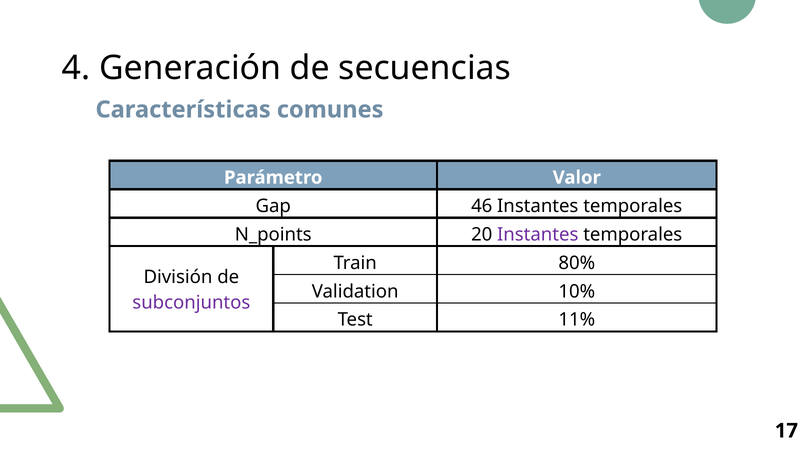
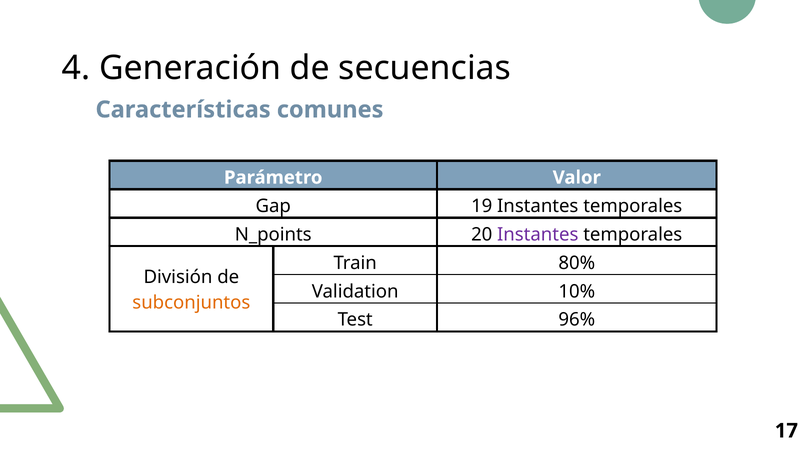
46: 46 -> 19 (482, 206)
subconjuntos colour: purple -> orange (191, 302)
11%: 11% -> 96% (577, 320)
